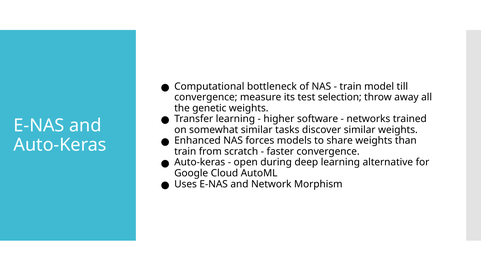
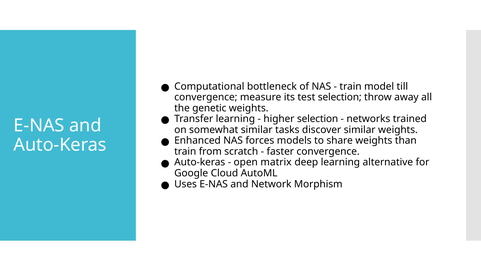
higher software: software -> selection (318, 119)
during: during -> matrix (276, 162)
